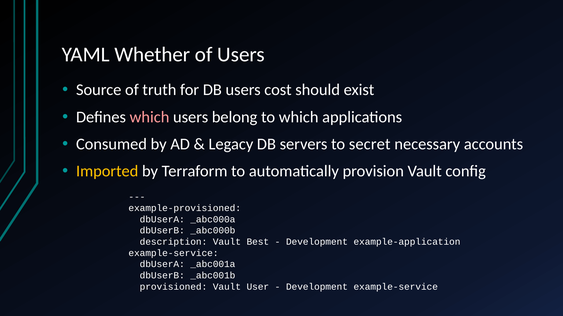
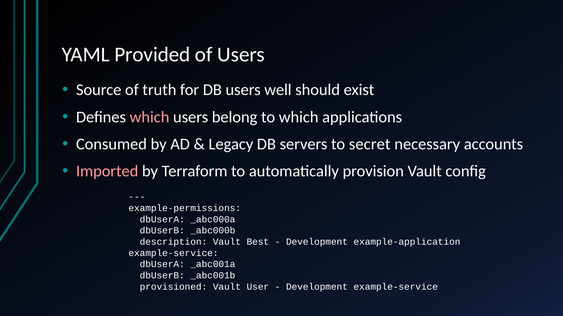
Whether: Whether -> Provided (152, 55)
cost: cost -> well (278, 90)
Imported colour: yellow -> pink (107, 171)
example-provisioned: example-provisioned -> example-permissions (185, 208)
